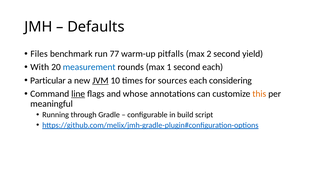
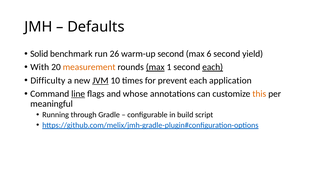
Files: Files -> Solid (39, 54)
77: 77 -> 26 (114, 54)
warm-up pitfalls: pitfalls -> second (171, 54)
2: 2 -> 6 (209, 54)
measurement colour: blue -> orange (89, 67)
max underline: none -> present (155, 67)
each underline: none -> present (213, 67)
Particular: Particular -> Difficulty (48, 81)
sources: sources -> prevent (173, 81)
considering: considering -> application (230, 81)
